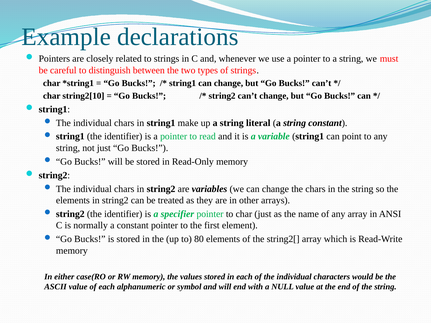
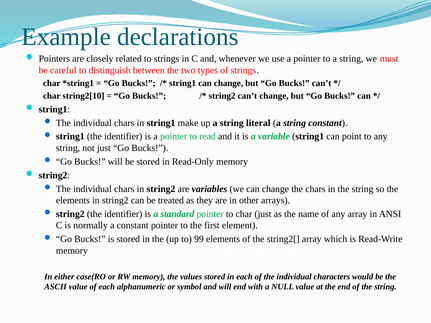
specifier: specifier -> standard (177, 214)
80: 80 -> 99 (199, 239)
